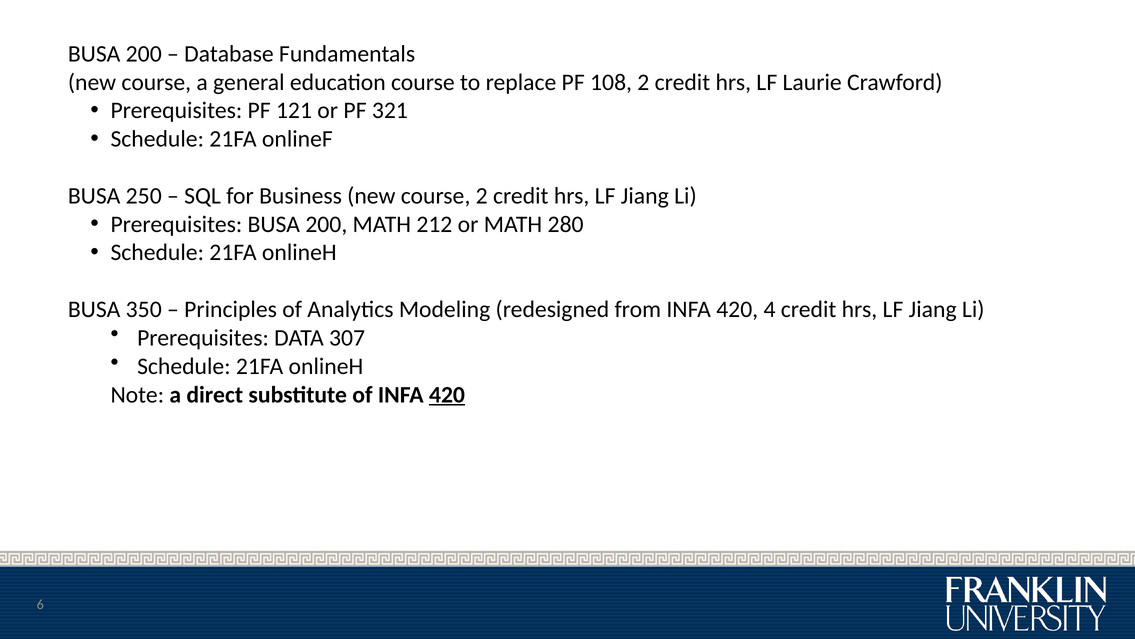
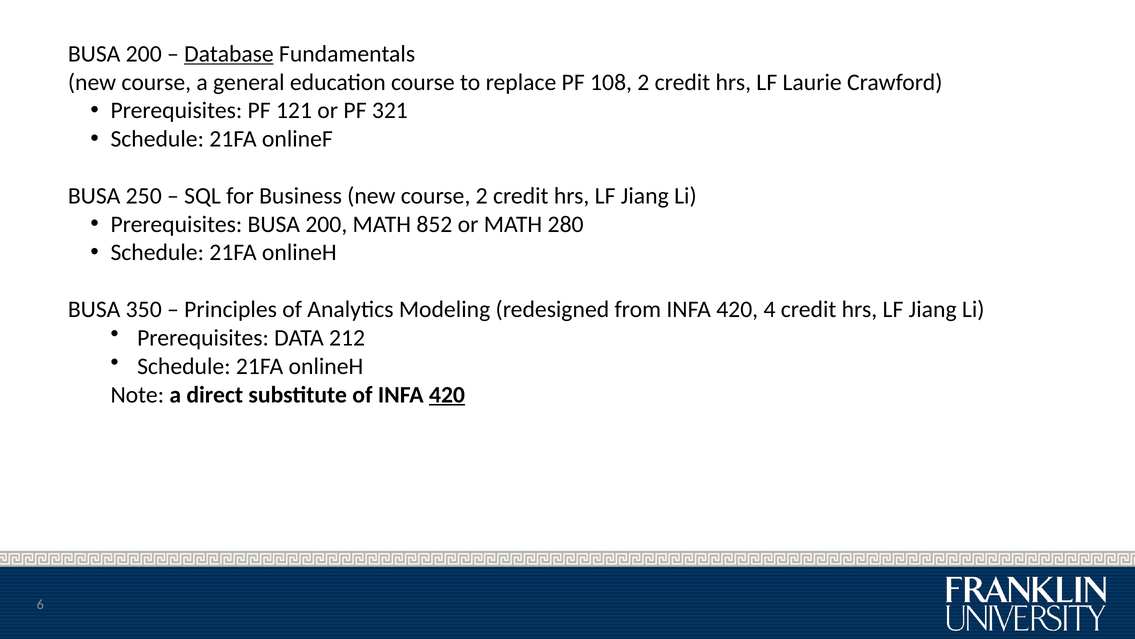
Database underline: none -> present (229, 54)
212: 212 -> 852 (434, 224)
307: 307 -> 212 (347, 338)
